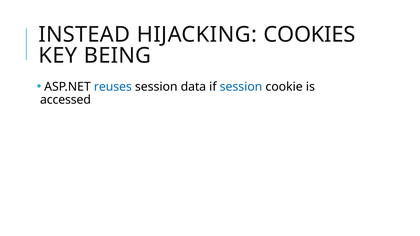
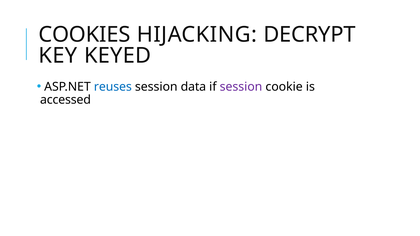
INSTEAD: INSTEAD -> COOKIES (84, 35)
COOKIES: COOKIES -> DECRYPT (310, 35)
BEING: BEING -> KEYED (118, 56)
session colour: blue -> purple (241, 87)
